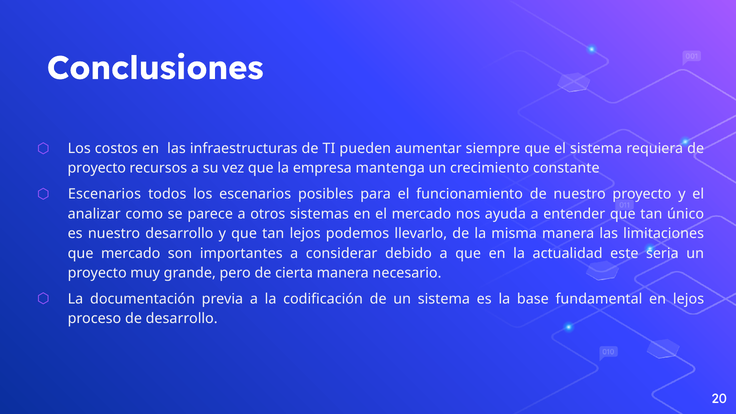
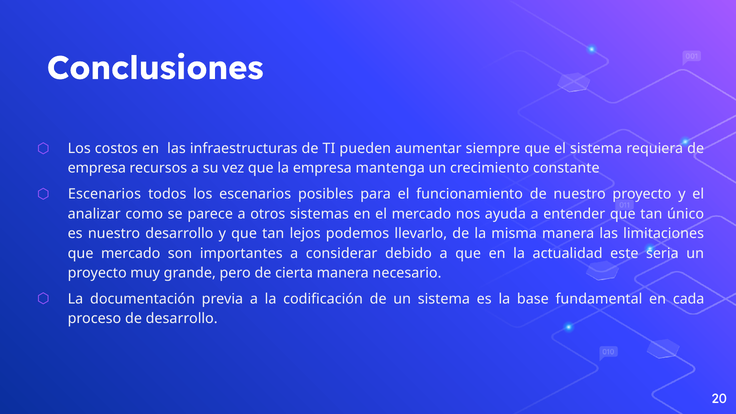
proyecto: proyecto -> empresa (97, 168)
en lejos: lejos -> cada (689, 299)
